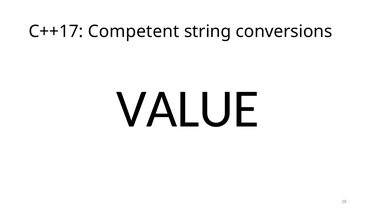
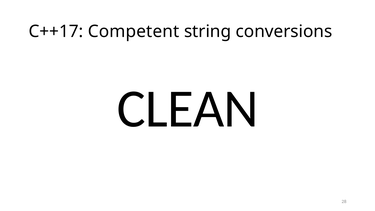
VALUE: VALUE -> CLEAN (188, 109)
